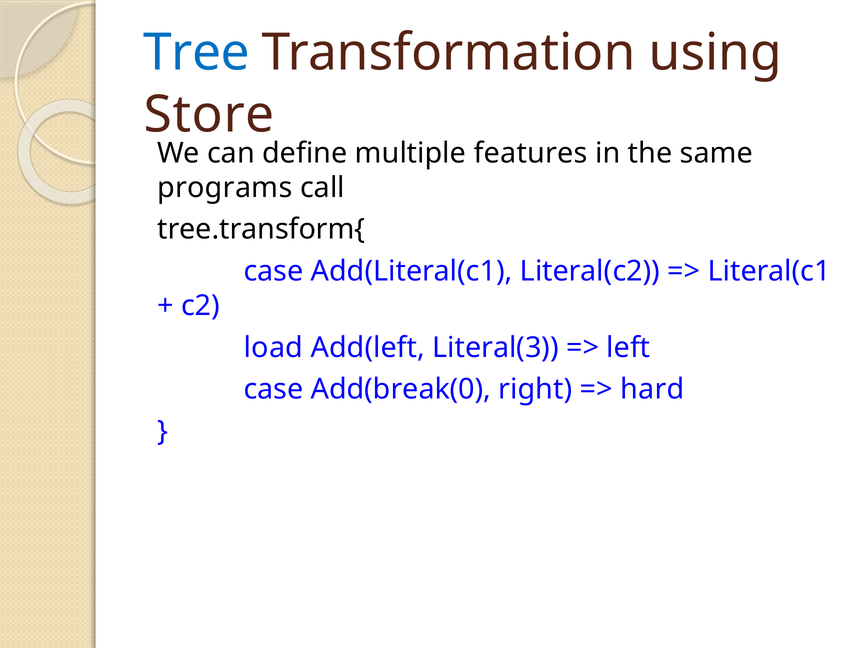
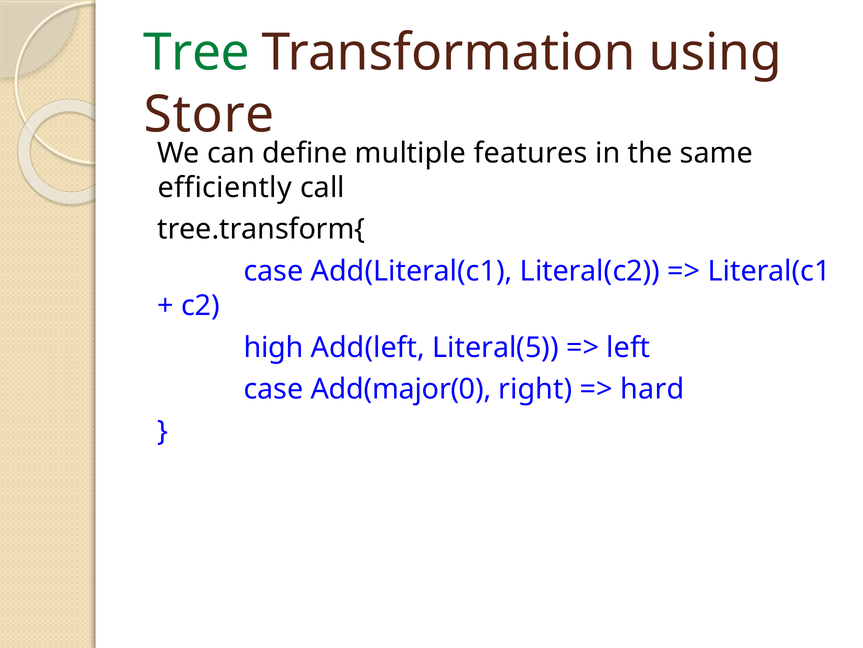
Tree colour: blue -> green (196, 53)
programs: programs -> efficiently (225, 187)
load: load -> high (274, 347)
Literal(3: Literal(3 -> Literal(5 (496, 347)
Add(break(0: Add(break(0 -> Add(major(0 (401, 389)
